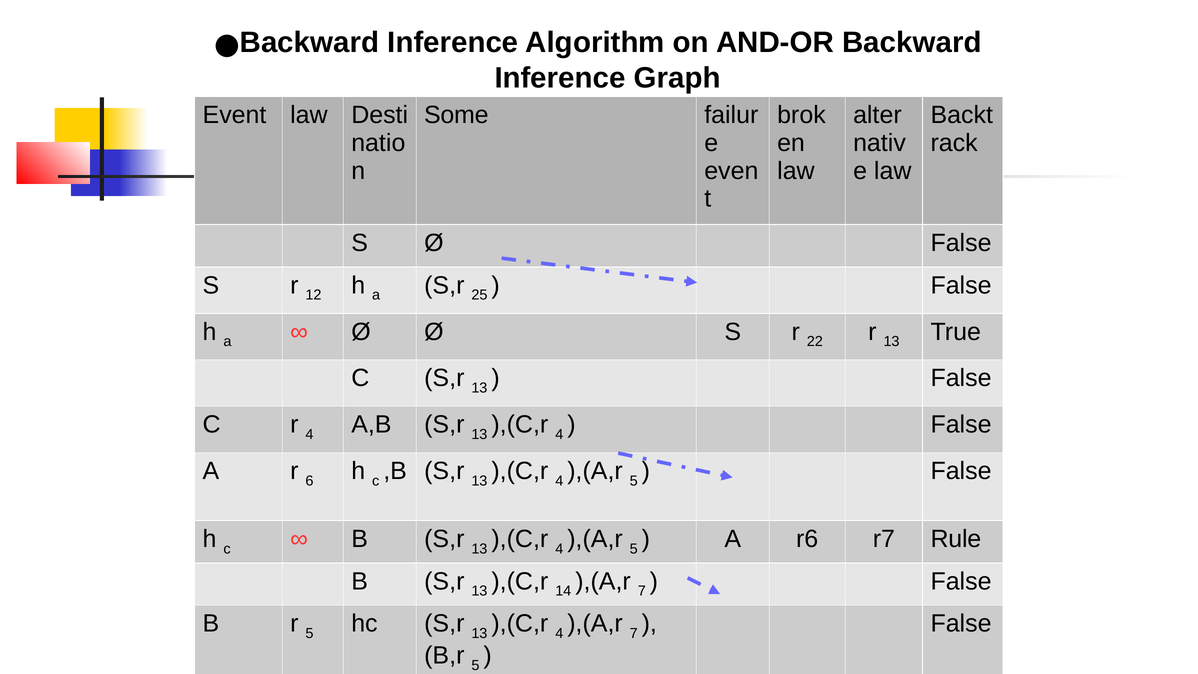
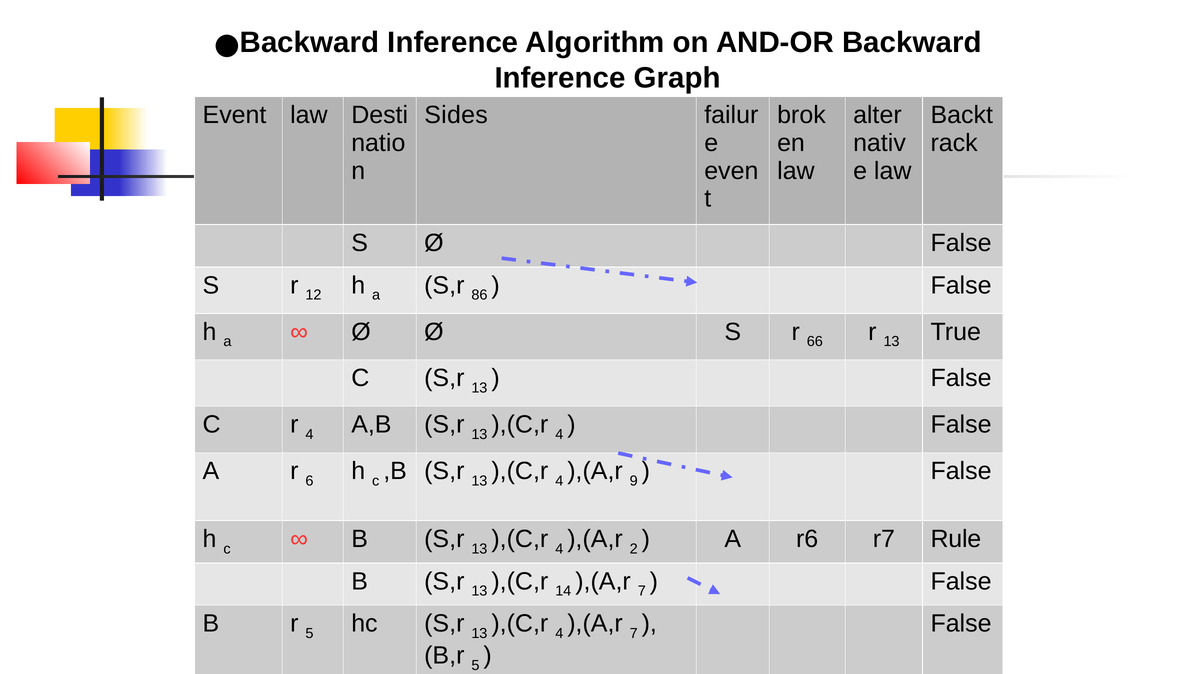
Some: Some -> Sides (456, 115)
25: 25 -> 86 (479, 295)
22: 22 -> 66 (815, 341)
5: 5 -> 9 (634, 481)
5: 5 -> 2 (634, 549)
